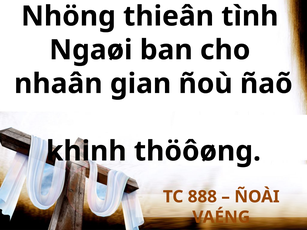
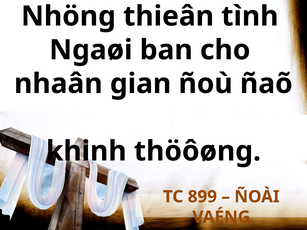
888: 888 -> 899 (202, 197)
